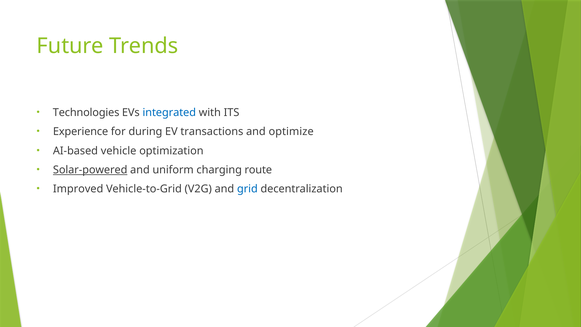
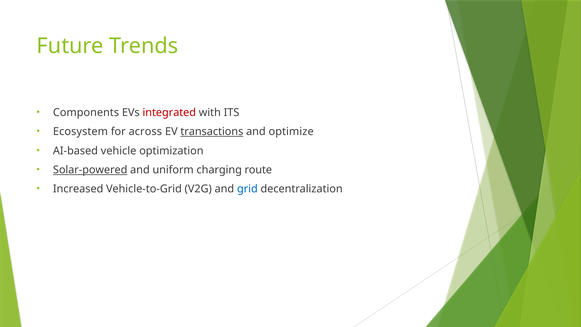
Technologies: Technologies -> Components (86, 112)
integrated colour: blue -> red (169, 112)
Experience: Experience -> Ecosystem (80, 132)
during: during -> across (145, 132)
transactions underline: none -> present (212, 132)
Improved: Improved -> Increased (78, 189)
